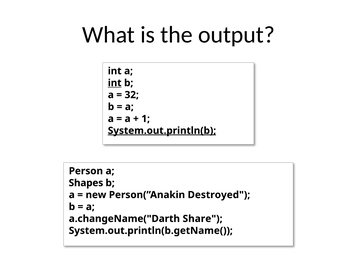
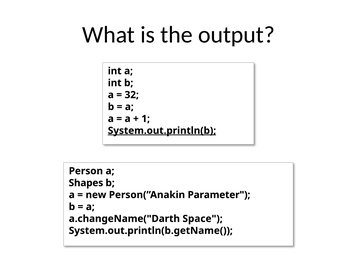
int underline: present -> none (115, 83)
Destroyed: Destroyed -> Parameter (219, 195)
Share: Share -> Space (203, 219)
